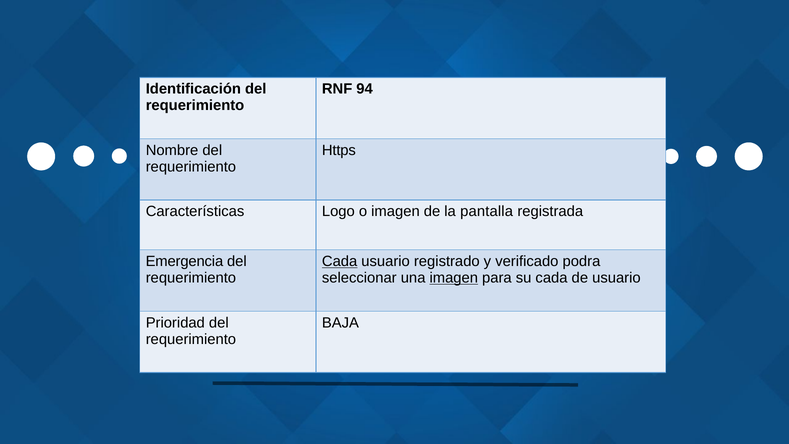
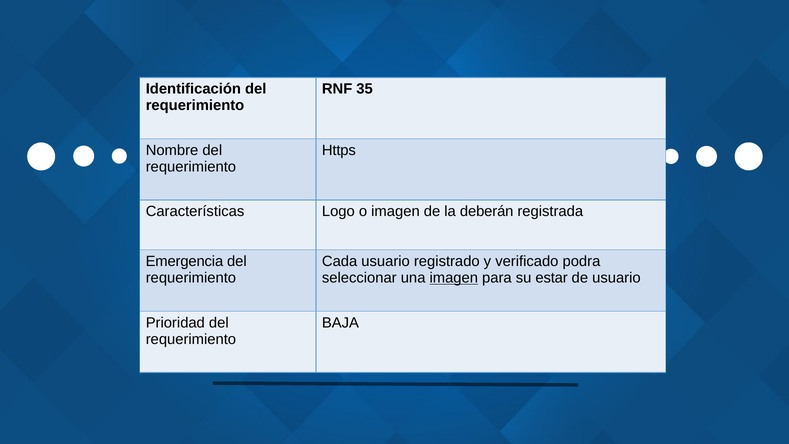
94: 94 -> 35 (365, 89)
pantalla: pantalla -> deberán (487, 212)
Cada underline: present -> none (340, 261)
su cada: cada -> estar (552, 278)
